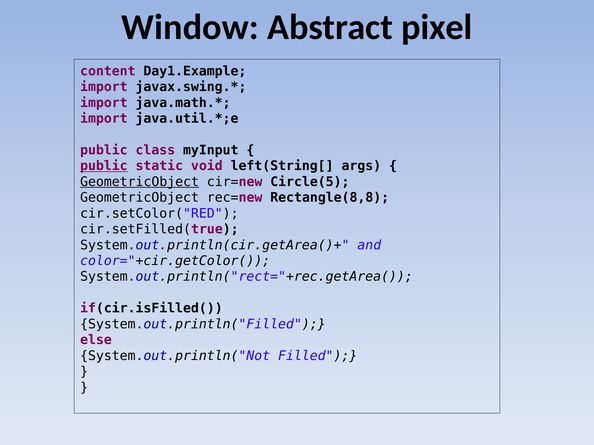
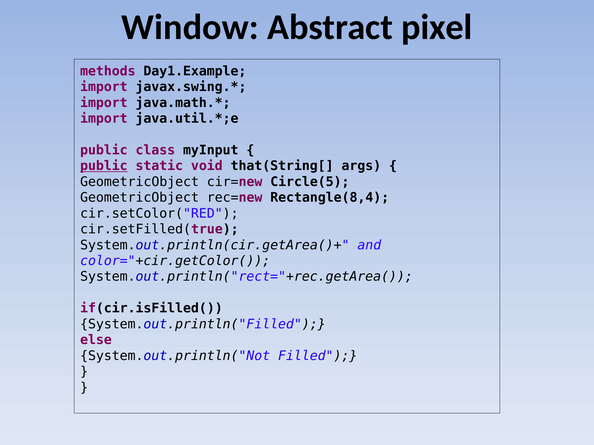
content: content -> methods (108, 71)
left(String[: left(String[ -> that(String[ (282, 166)
GeometricObject underline: present -> none (140, 182)
Rectangle(8,8: Rectangle(8,8 -> Rectangle(8,4 (330, 198)
